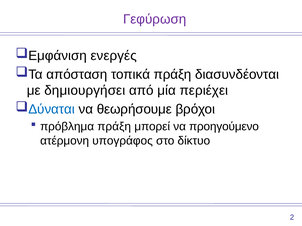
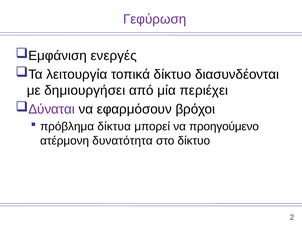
απόσταση: απόσταση -> λειτουργία (77, 75)
τοπικά πράξη: πράξη -> δίκτυο (172, 75)
Δύναται colour: blue -> purple (52, 110)
θεωρήσουμε: θεωρήσουμε -> εφαρμόσουν (134, 110)
πρόβλημα πράξη: πράξη -> δίκτυα (114, 127)
υπογράφος: υπογράφος -> δυνατότητα (123, 141)
